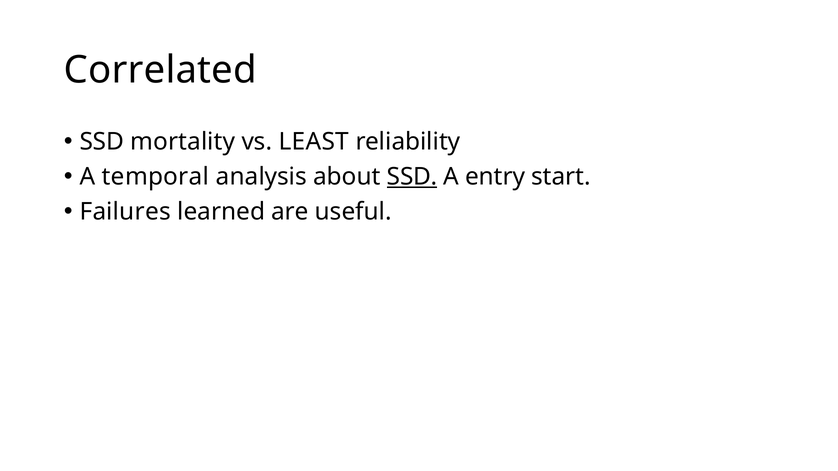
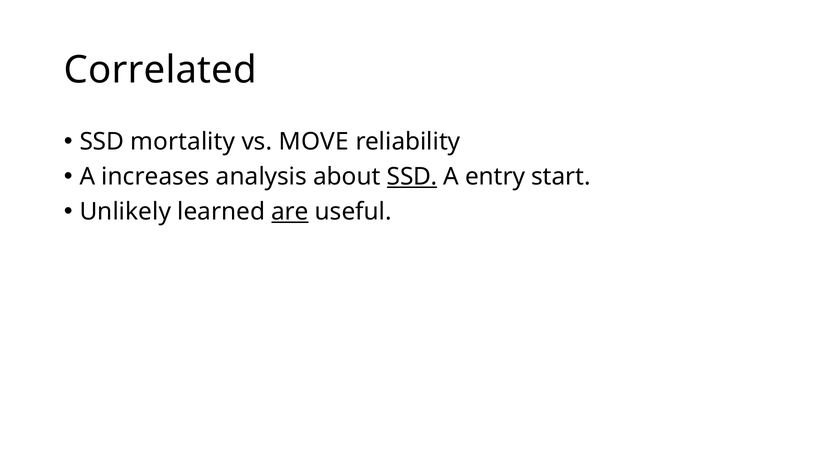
LEAST: LEAST -> MOVE (314, 142)
temporal: temporal -> increases (156, 177)
Failures: Failures -> Unlikely (125, 212)
are underline: none -> present (290, 212)
